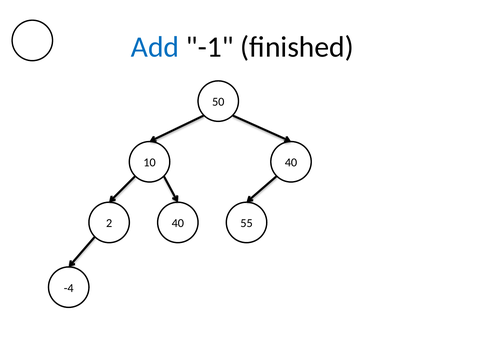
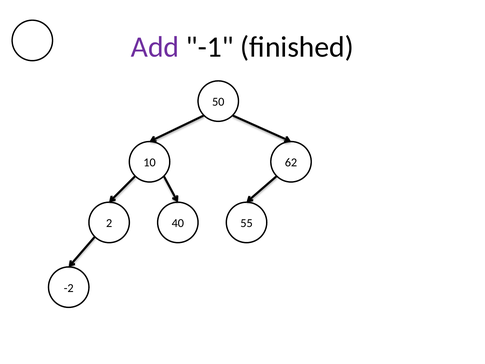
Add colour: blue -> purple (155, 47)
10 40: 40 -> 62 (291, 163)
-4: -4 -> -2 (69, 288)
